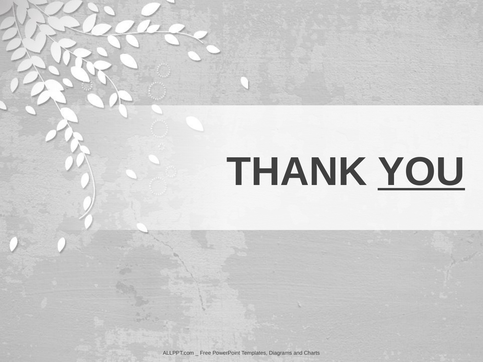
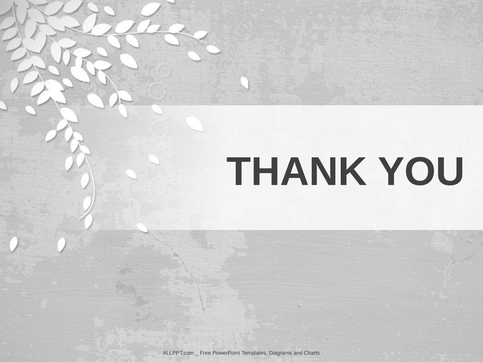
YOU underline: present -> none (421, 172)
